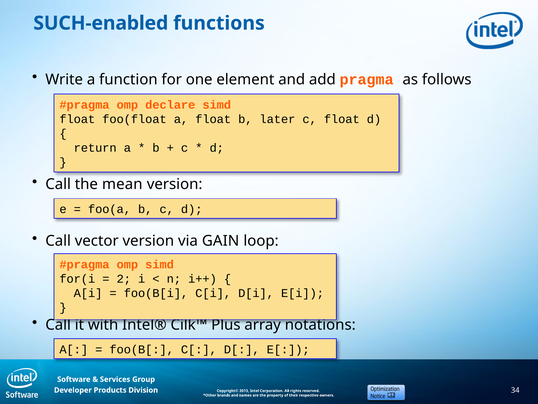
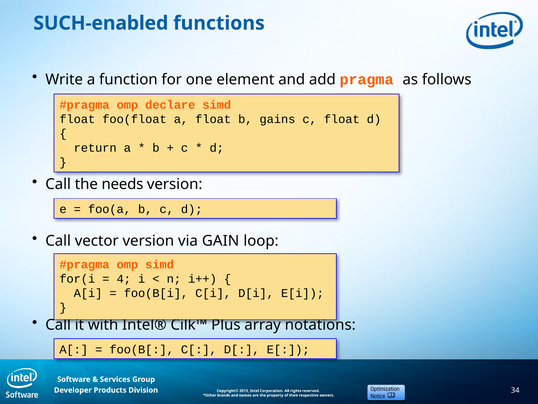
later: later -> gains (277, 119)
mean: mean -> needs (122, 184)
2: 2 -> 4 (124, 278)
